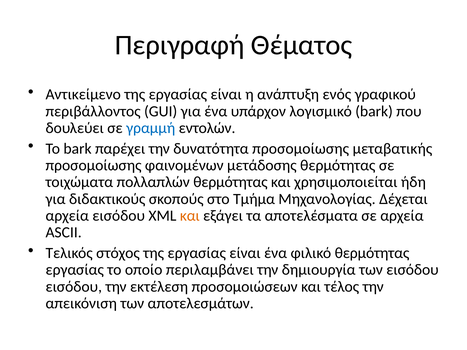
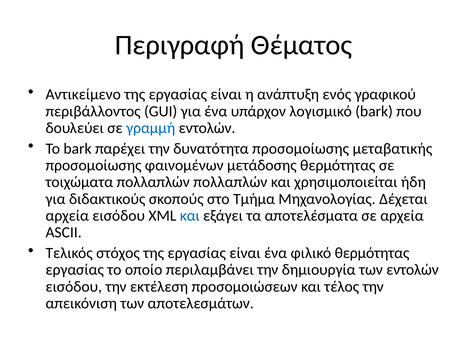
πολλαπλών θερμότητας: θερμότητας -> πολλαπλών (230, 182)
και colour: orange -> blue (190, 216)
των εισόδου: εισόδου -> εντολών (413, 270)
